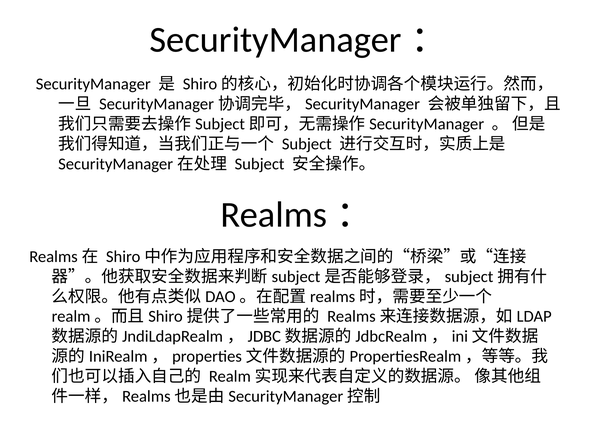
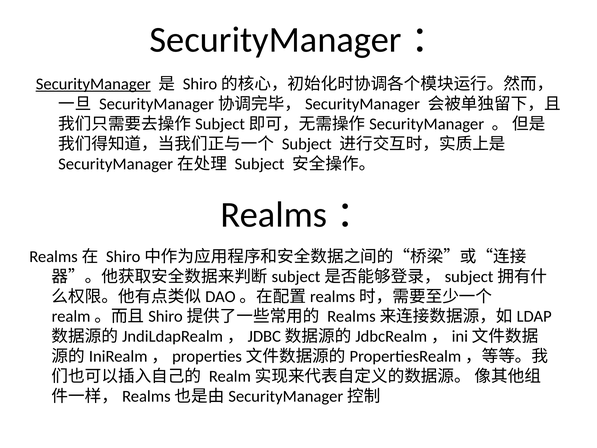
SecurityManager underline: none -> present (93, 84)
